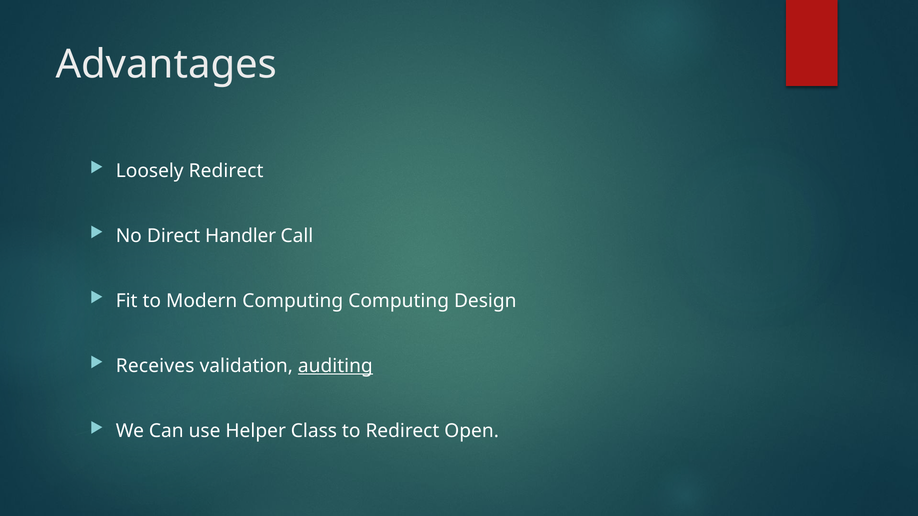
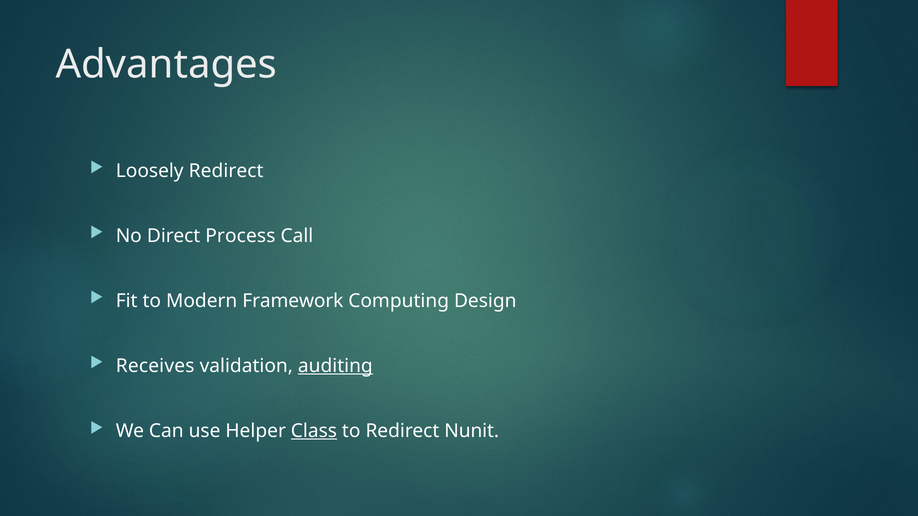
Handler: Handler -> Process (240, 236)
Modern Computing: Computing -> Framework (293, 301)
Class underline: none -> present (314, 431)
Open: Open -> Nunit (472, 431)
